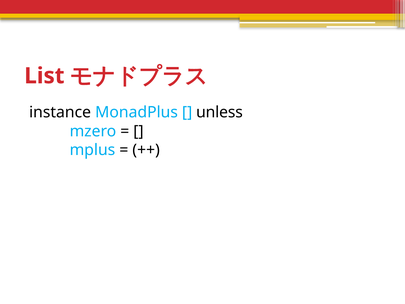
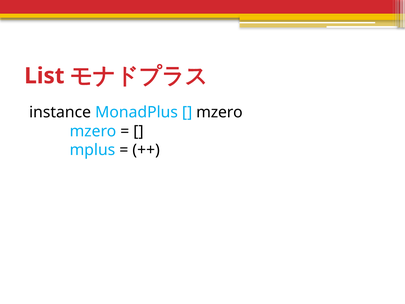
unless: unless -> mzero (219, 112)
